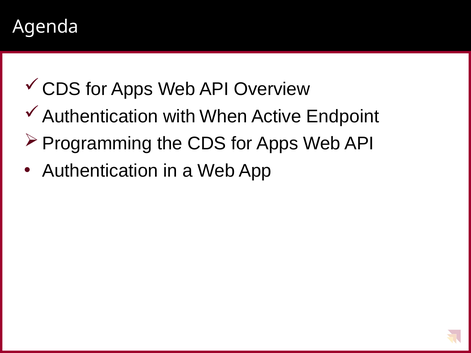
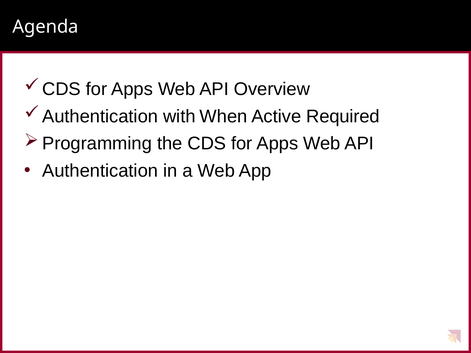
Endpoint: Endpoint -> Required (343, 116)
